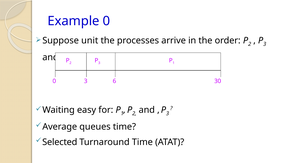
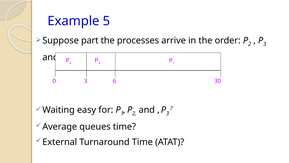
Example 0: 0 -> 5 (106, 21)
unit: unit -> part (90, 40)
Selected: Selected -> External (60, 142)
